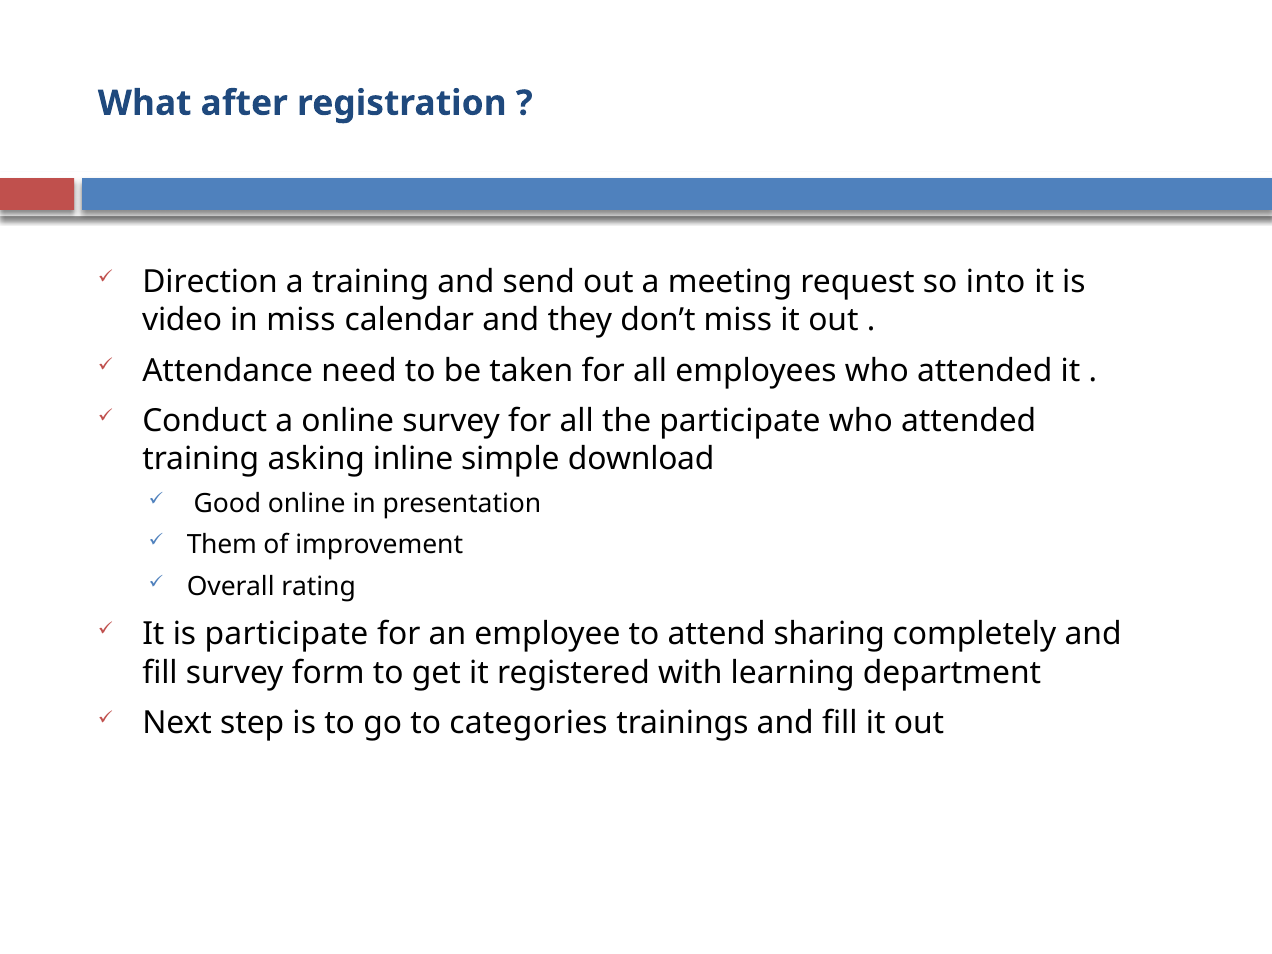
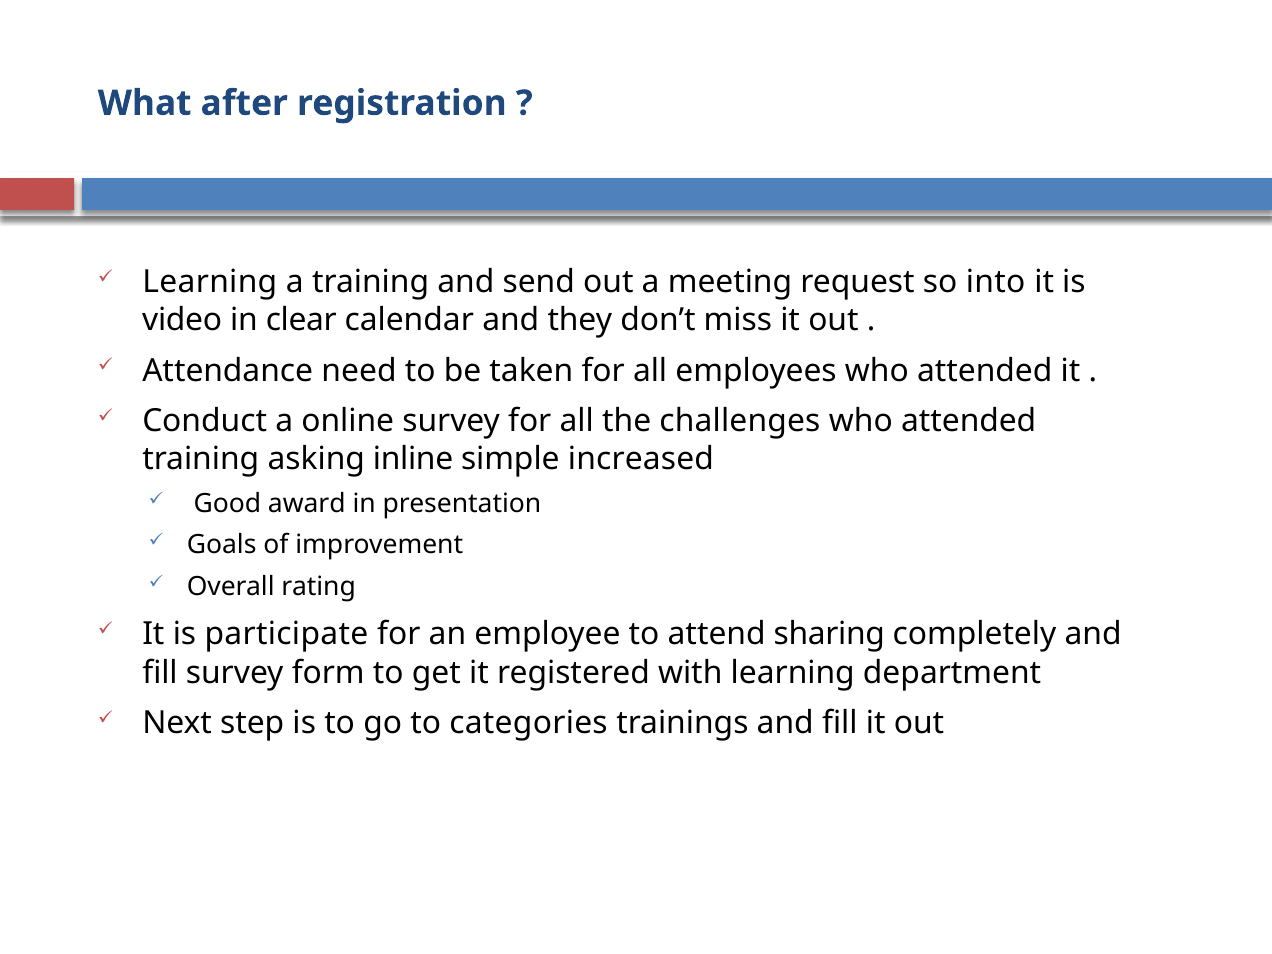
Direction: Direction -> Learning (210, 282)
in miss: miss -> clear (301, 320)
the participate: participate -> challenges (740, 421)
download: download -> increased (641, 459)
Good online: online -> award (307, 504)
Them: Them -> Goals (222, 545)
